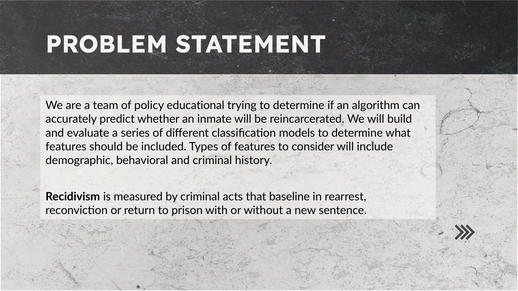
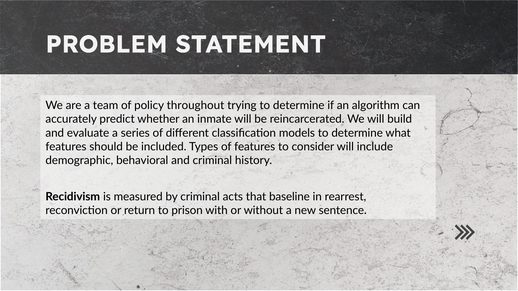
educational: educational -> throughout (196, 106)
